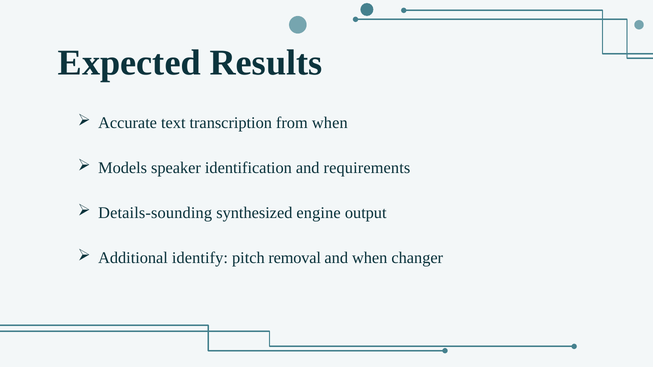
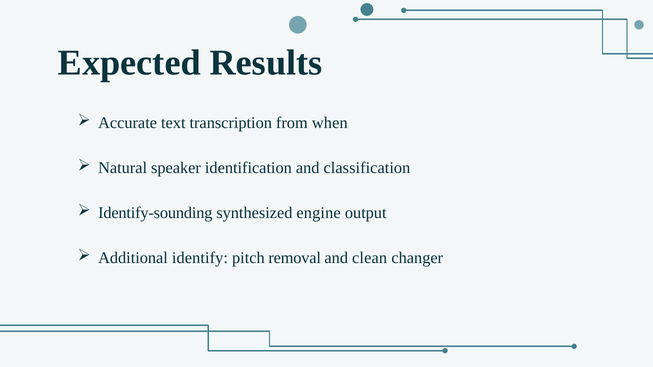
Models: Models -> Natural (123, 168)
requirements: requirements -> classification (367, 168)
Details-sounding: Details-sounding -> Identify-sounding (155, 213)
and when: when -> clean (370, 258)
